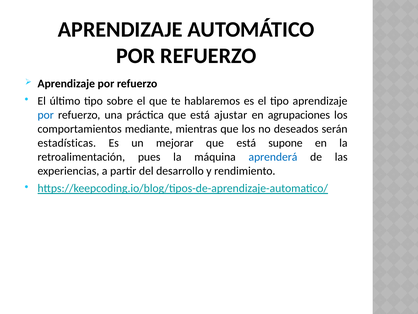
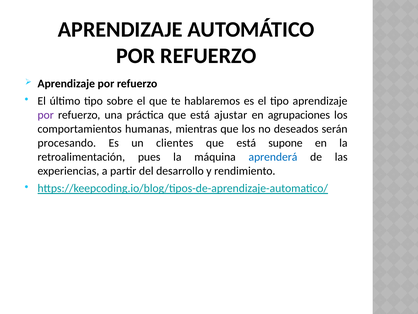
por colour: blue -> purple (46, 115)
mediante: mediante -> humanas (149, 129)
estadísticas: estadísticas -> procesando (67, 143)
mejorar: mejorar -> clientes (175, 143)
